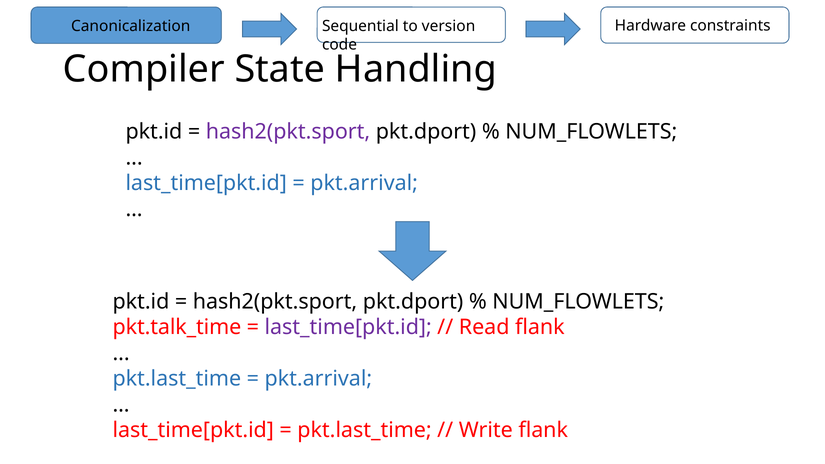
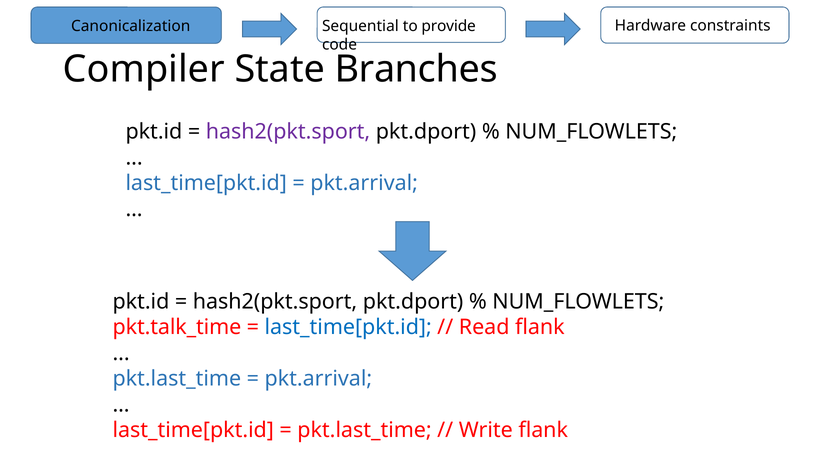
version: version -> provide (449, 26)
Handling: Handling -> Branches (416, 69)
last_time[pkt.id colour: purple -> blue (348, 327)
